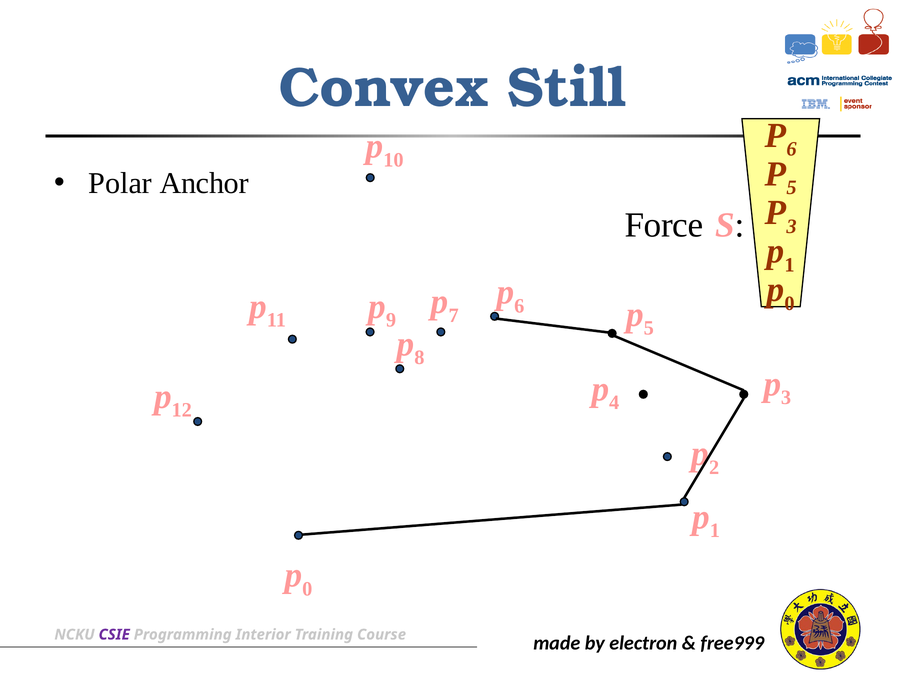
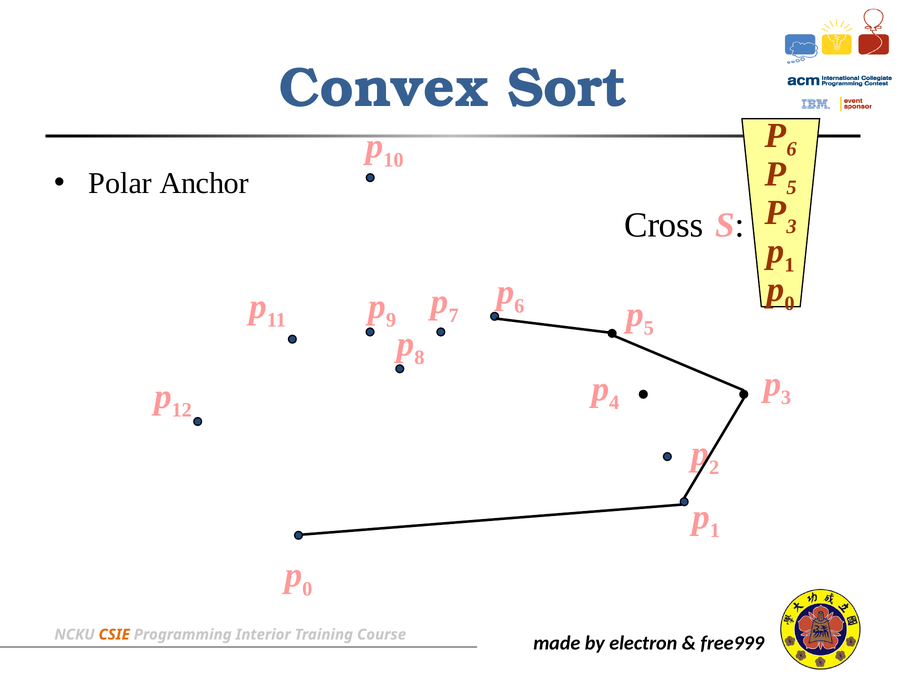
Still: Still -> Sort (567, 88)
Force: Force -> Cross (664, 225)
CSIE colour: purple -> orange (114, 634)
